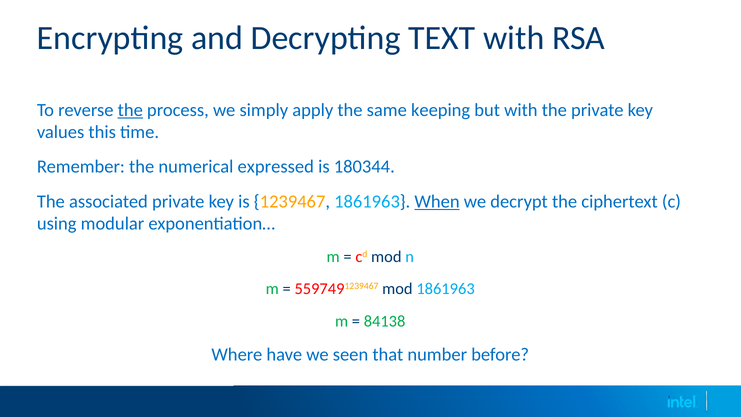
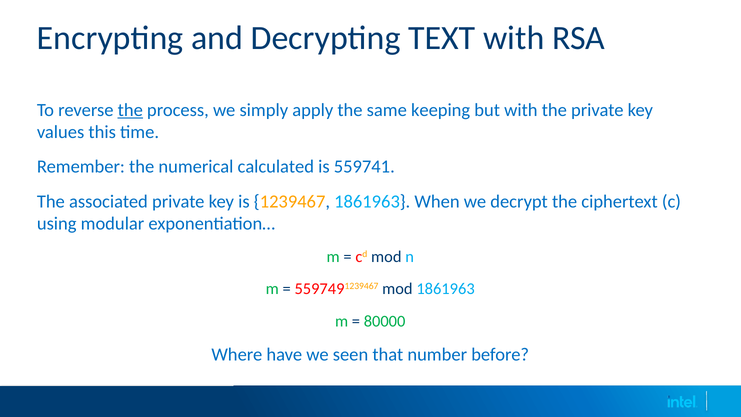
expressed: expressed -> calculated (276, 167)
180344: 180344 -> 559741 (364, 167)
When underline: present -> none (437, 201)
84138: 84138 -> 80000 (385, 321)
